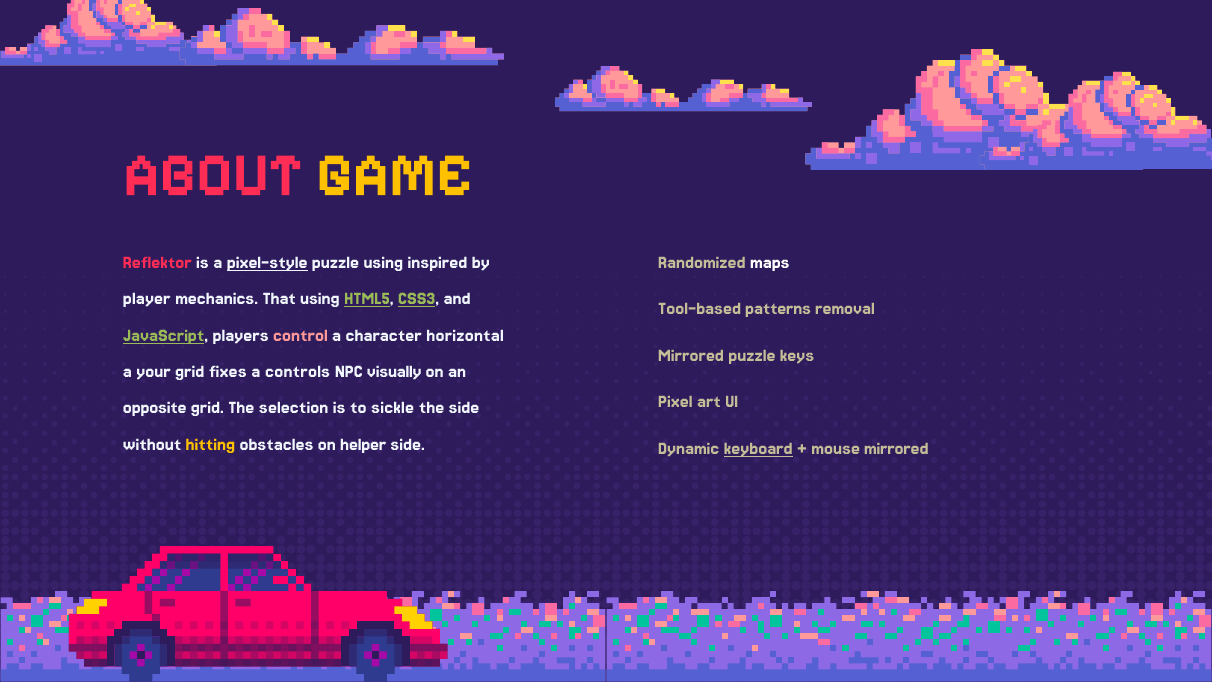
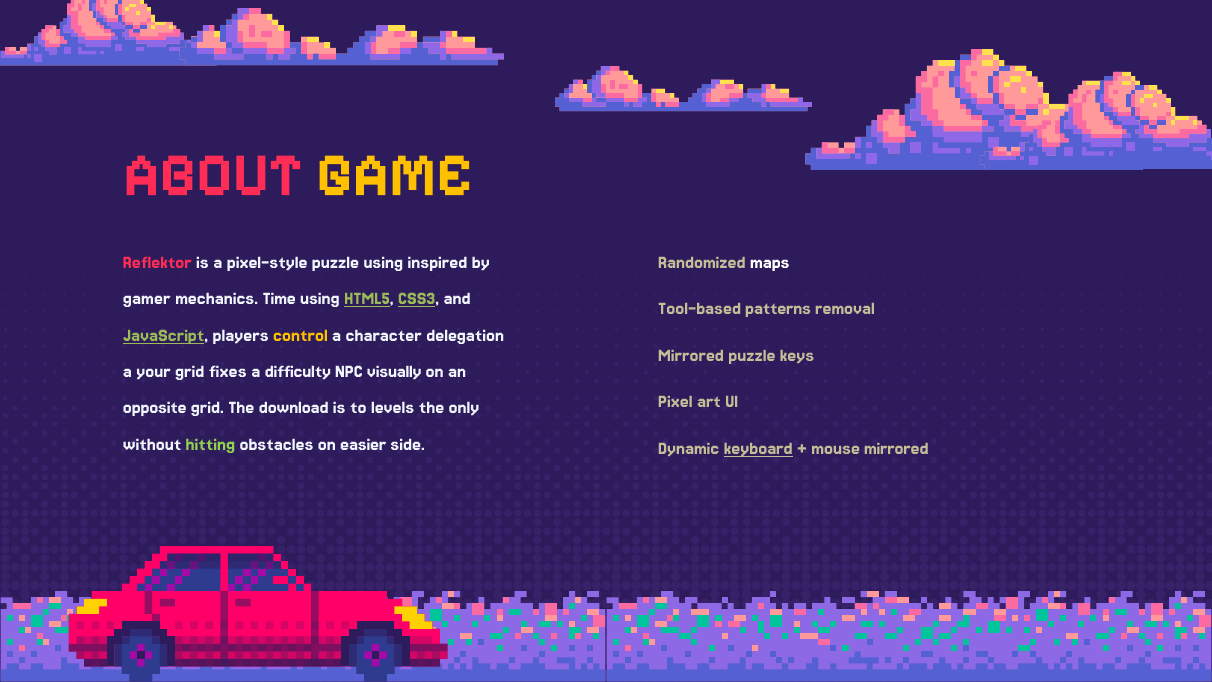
pixel-style underline: present -> none (267, 262)
player: player -> gamer (147, 298)
That: That -> Time (279, 298)
control colour: pink -> yellow (300, 334)
horizontal: horizontal -> delegation (465, 334)
controls: controls -> difficulty (298, 371)
selection: selection -> download (294, 407)
sickle: sickle -> levels (393, 407)
the side: side -> only (464, 407)
hitting colour: yellow -> light green (210, 444)
helper: helper -> easier (363, 444)
